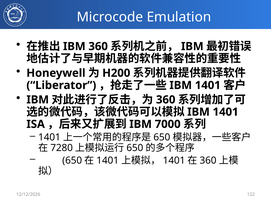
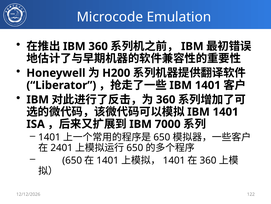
7280: 7280 -> 2401 (62, 147)
